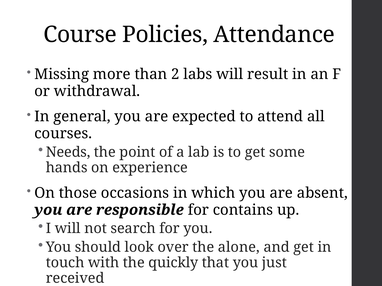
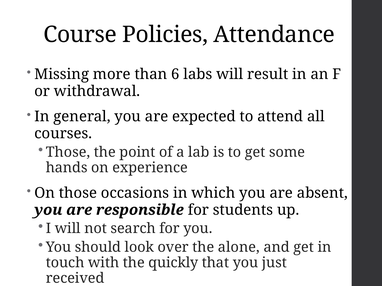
2: 2 -> 6 (175, 74)
Needs: Needs -> Those (68, 152)
contains: contains -> students (243, 210)
